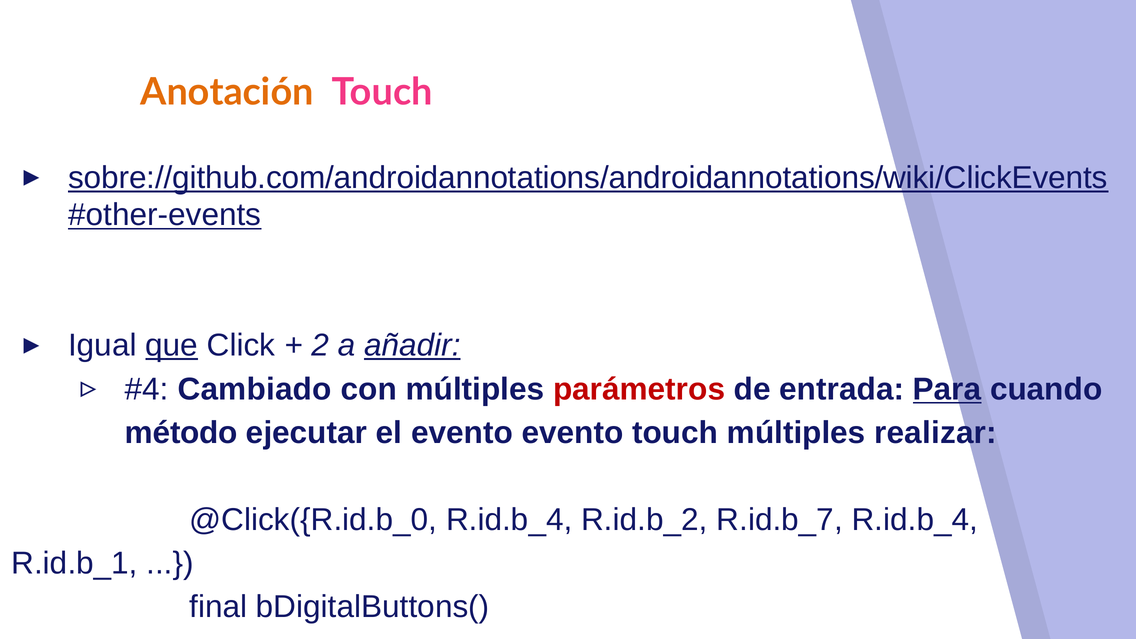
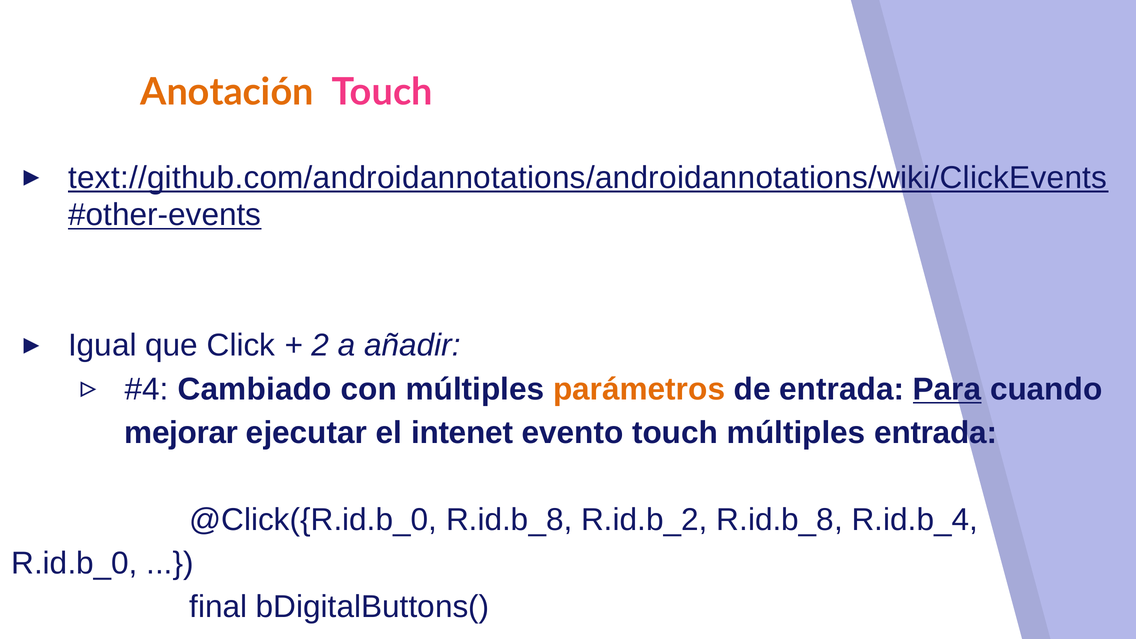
sobre://github.com/androidannotations/androidannotations/wiki/ClickEvents: sobre://github.com/androidannotations/androidannotations/wiki/ClickEvents -> text://github.com/androidannotations/androidannotations/wiki/ClickEvents (588, 178)
que underline: present -> none (172, 346)
añadir underline: present -> none (412, 346)
parámetros colour: red -> orange (639, 389)
método: método -> mejorar (181, 433)
el evento: evento -> intenet (462, 433)
múltiples realizar: realizar -> entrada (936, 433)
@Click({R.id.b_0 R.id.b_4: R.id.b_4 -> R.id.b_8 (509, 520)
R.id.b_2 R.id.b_7: R.id.b_7 -> R.id.b_8 (780, 520)
R.id.b_1: R.id.b_1 -> R.id.b_0 (75, 563)
